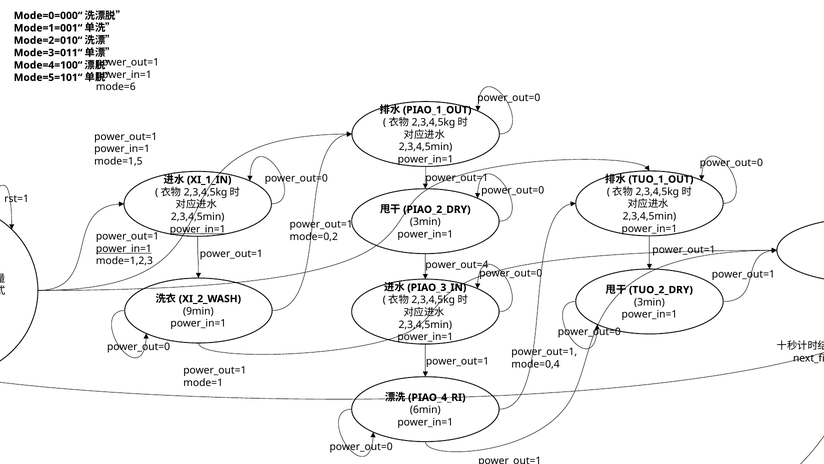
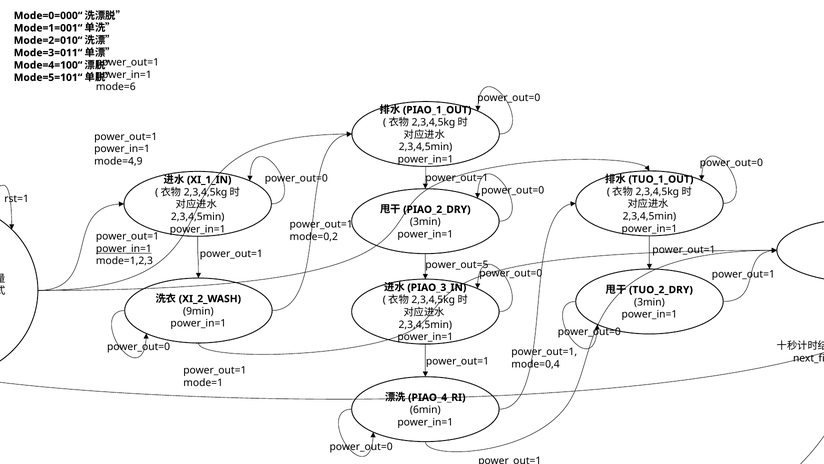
mode=1,5: mode=1,5 -> mode=4,9 (118, 161)
power_in=1 underline: present -> none (198, 229)
power_out=4: power_out=4 -> power_out=5 (457, 264)
